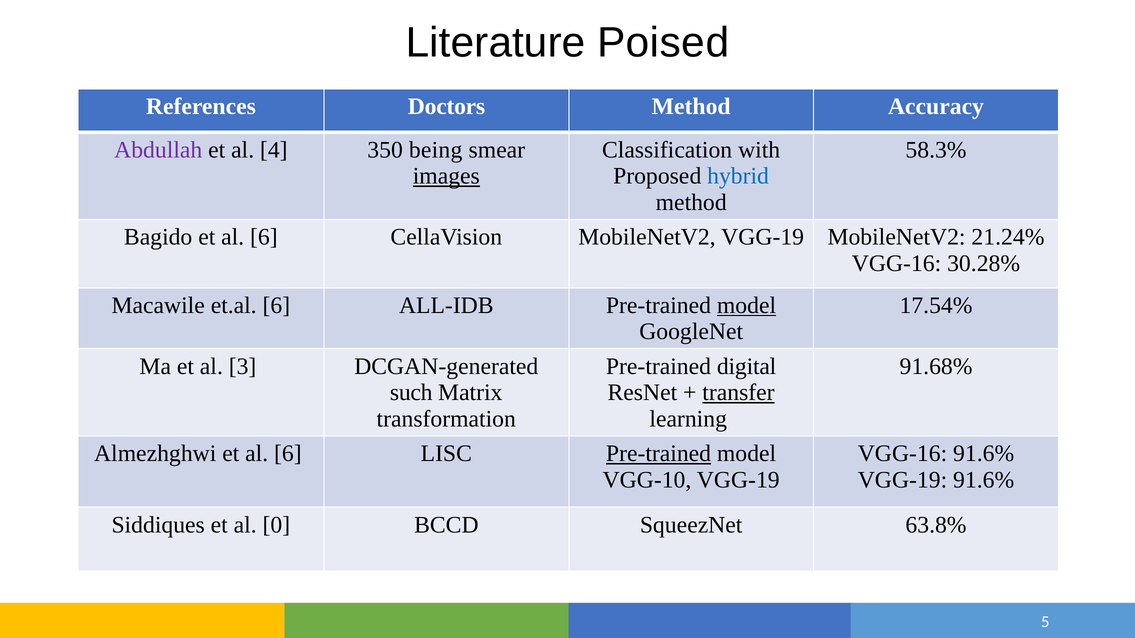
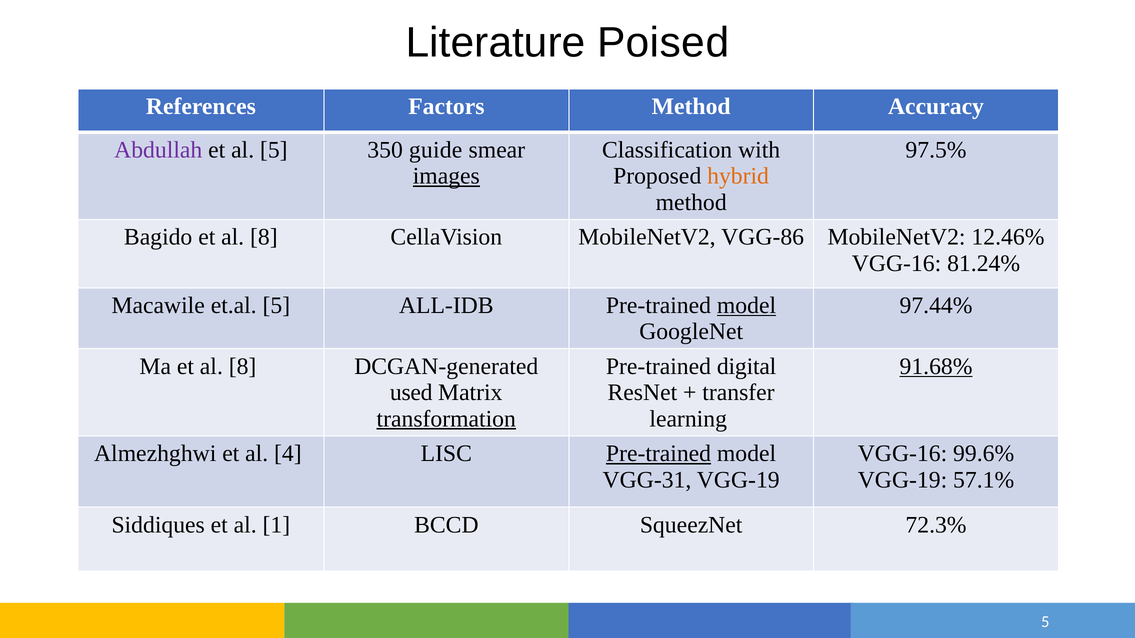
Doctors: Doctors -> Factors (446, 107)
al 4: 4 -> 5 (274, 150)
being: being -> guide (436, 150)
58.3%: 58.3% -> 97.5% (936, 150)
hybrid colour: blue -> orange (738, 176)
Bagido et al 6: 6 -> 8 (264, 237)
MobileNetV2 VGG-19: VGG-19 -> VGG-86 (763, 237)
21.24%: 21.24% -> 12.46% (1008, 237)
30.28%: 30.28% -> 81.24% (984, 263)
et.al 6: 6 -> 5 (276, 306)
17.54%: 17.54% -> 97.44% (936, 306)
Ma et al 3: 3 -> 8 (243, 367)
91.68% underline: none -> present (936, 367)
such: such -> used (411, 393)
transfer underline: present -> none (738, 393)
transformation underline: none -> present (446, 419)
Almezhghwi et al 6: 6 -> 4 (288, 454)
VGG-16 91.6%: 91.6% -> 99.6% (984, 454)
VGG-10: VGG-10 -> VGG-31 (647, 480)
VGG-19 91.6%: 91.6% -> 57.1% (984, 480)
0: 0 -> 1 (276, 525)
63.8%: 63.8% -> 72.3% (936, 525)
